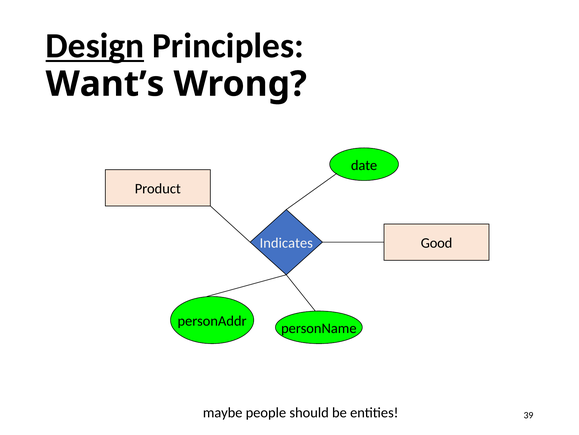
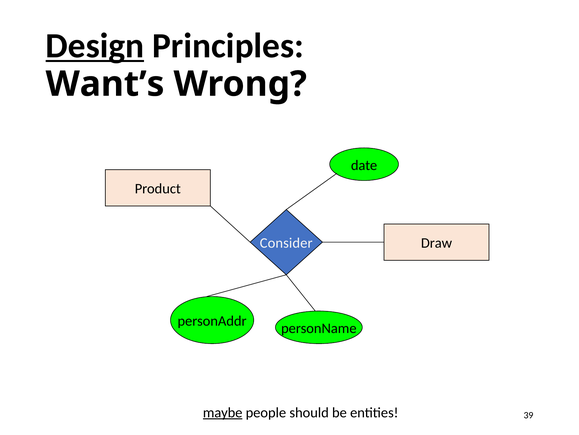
Indicates: Indicates -> Consider (286, 243)
Good: Good -> Draw (436, 243)
maybe underline: none -> present (223, 412)
